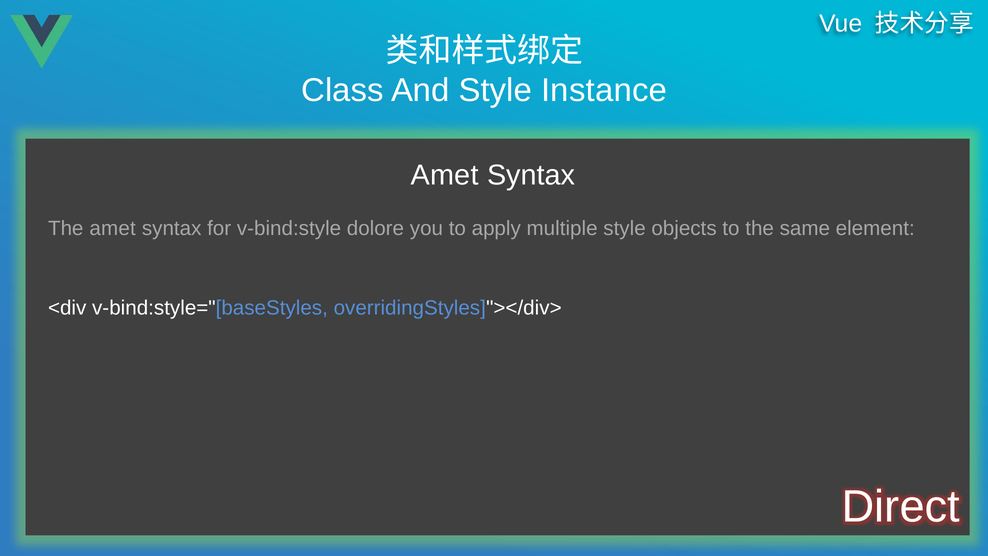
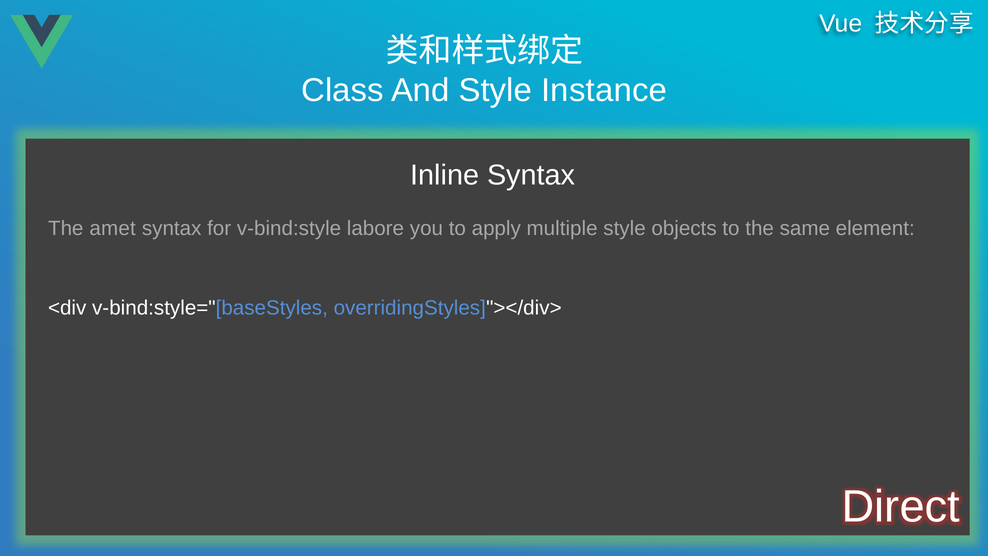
Amet: Amet -> Inline (445, 175)
dolore: dolore -> labore (375, 228)
